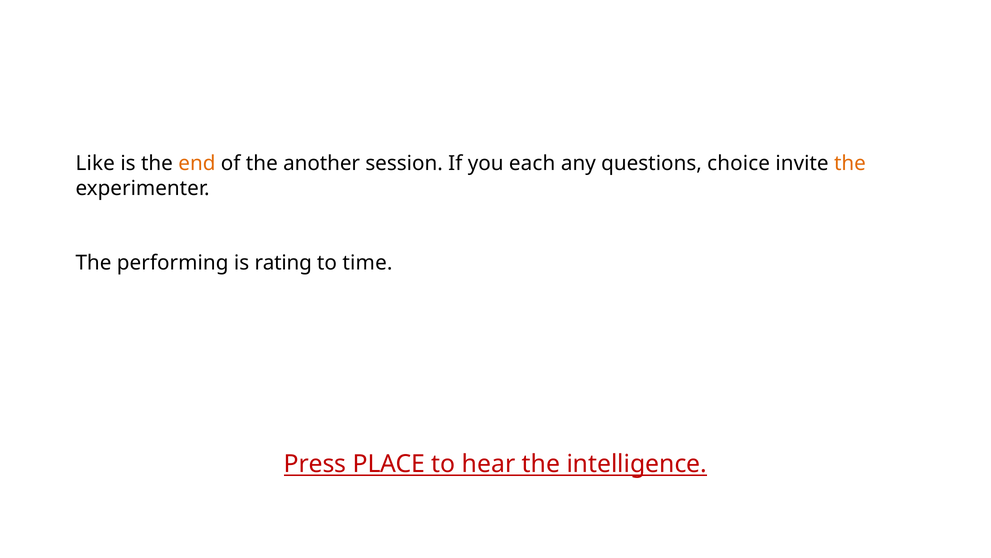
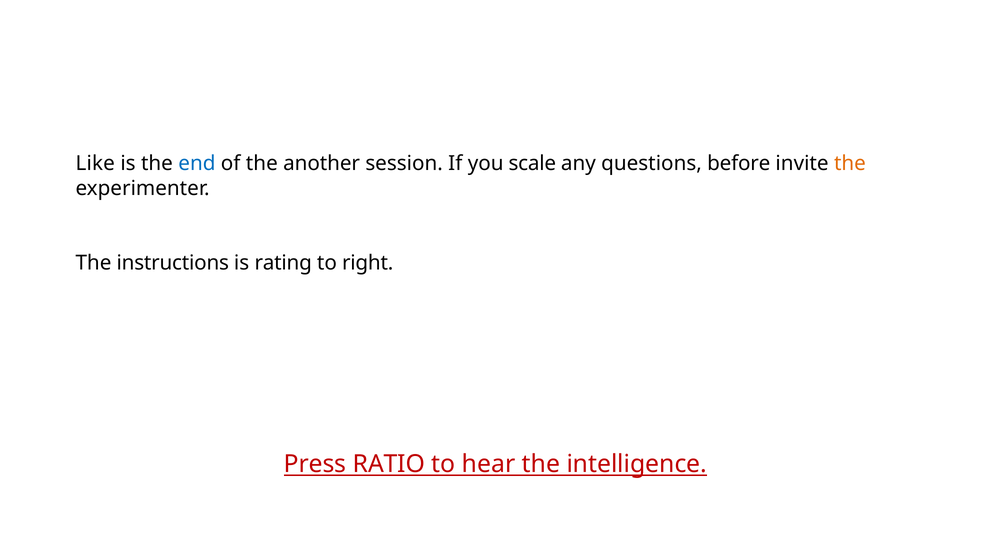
end colour: orange -> blue (197, 163)
each: each -> scale (532, 163)
choice: choice -> before (739, 163)
performing: performing -> instructions (173, 263)
time: time -> right (368, 263)
PLACE: PLACE -> RATIO (389, 464)
